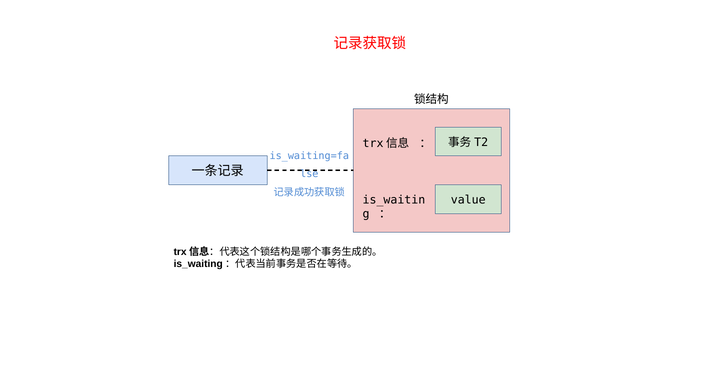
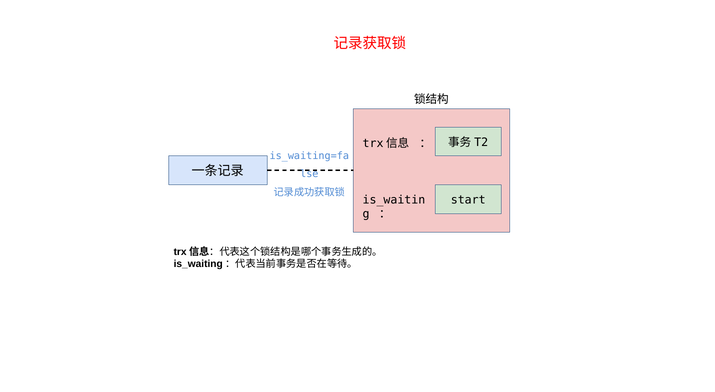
value: value -> start (468, 200)
